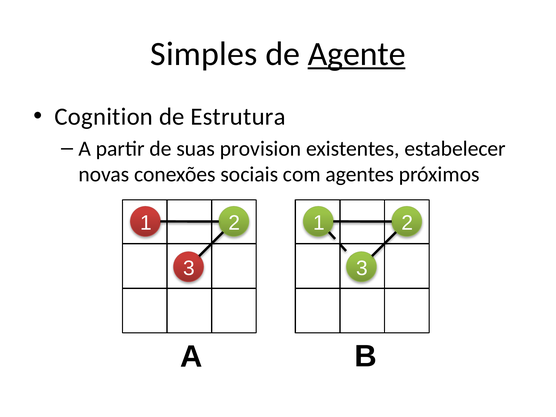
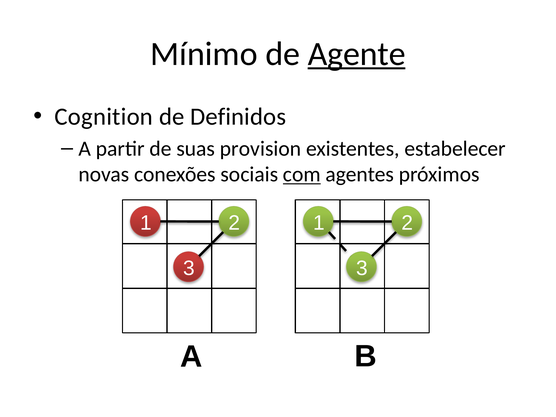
Simples: Simples -> Mínimo (204, 54)
Estrutura: Estrutura -> Definidos (238, 117)
com underline: none -> present (302, 175)
